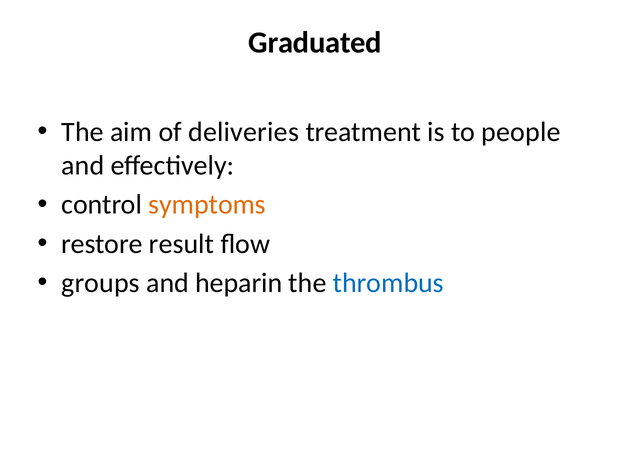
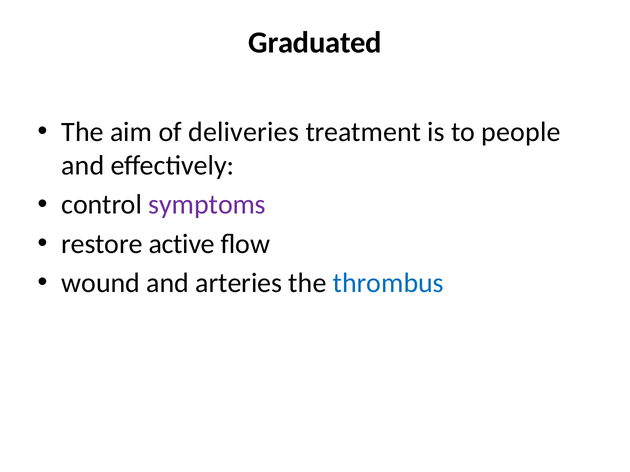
symptoms colour: orange -> purple (207, 205)
result: result -> active (182, 244)
groups: groups -> wound (101, 283)
heparin: heparin -> arteries (239, 283)
